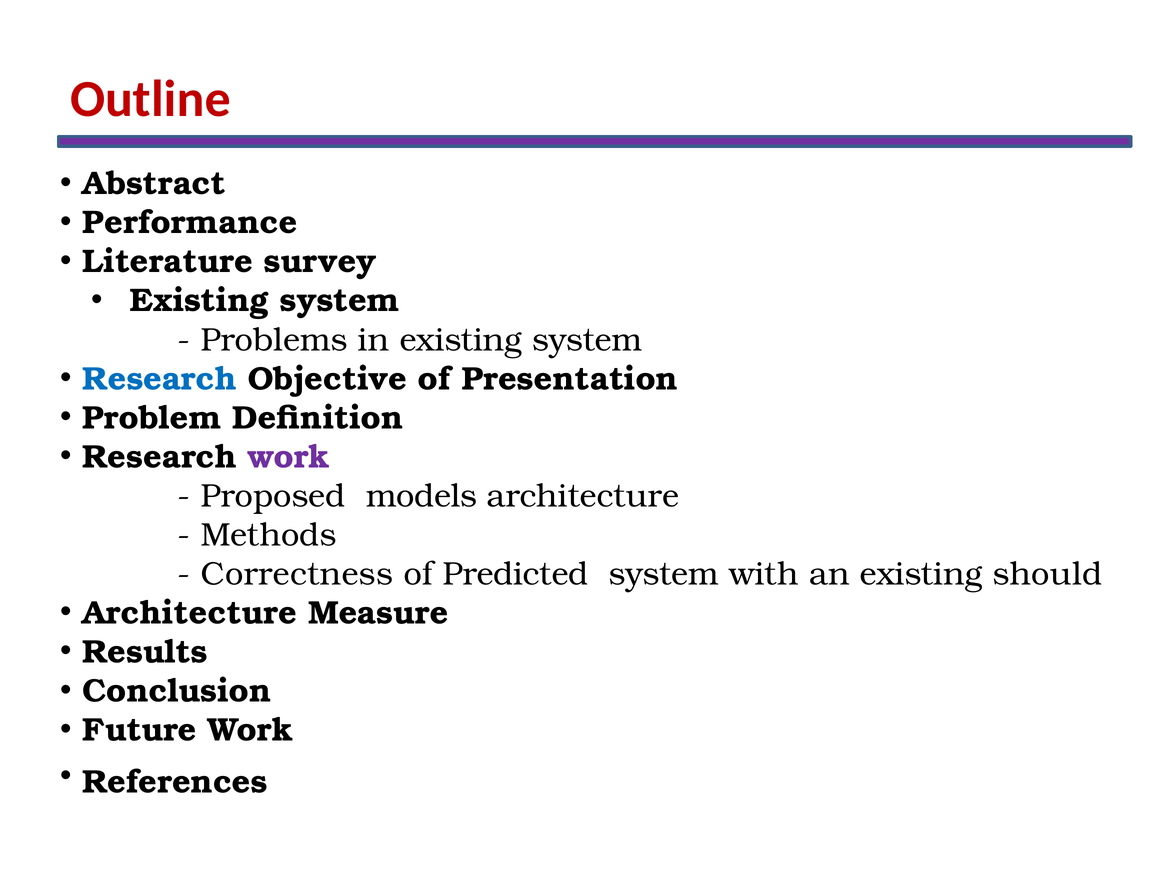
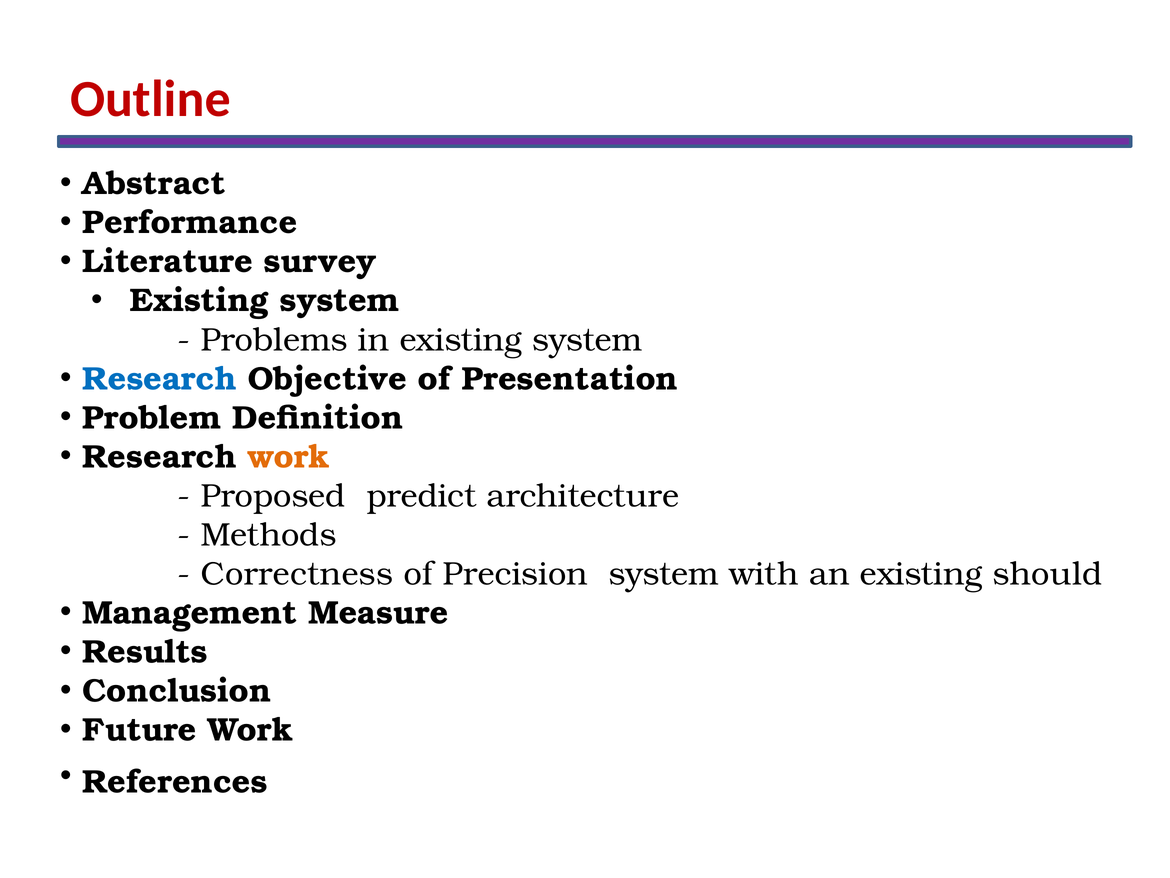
work colour: purple -> orange (289, 457)
models: models -> predict (421, 496)
Predicted: Predicted -> Precision (515, 574)
Architecture: Architecture -> Management (190, 613)
